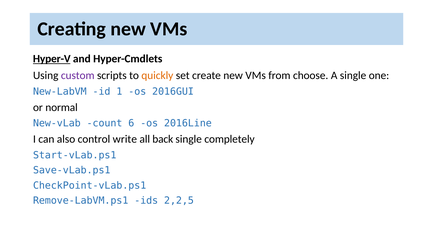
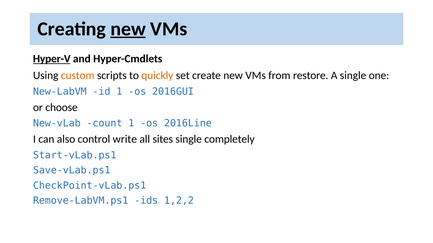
new underline: none -> present (128, 29)
custom colour: purple -> orange (78, 76)
choose: choose -> restore (311, 76)
normal: normal -> choose (62, 108)
count 6: 6 -> 1 (131, 124)
back: back -> sites (163, 140)
2,2,5: 2,2,5 -> 1,2,2 (179, 201)
